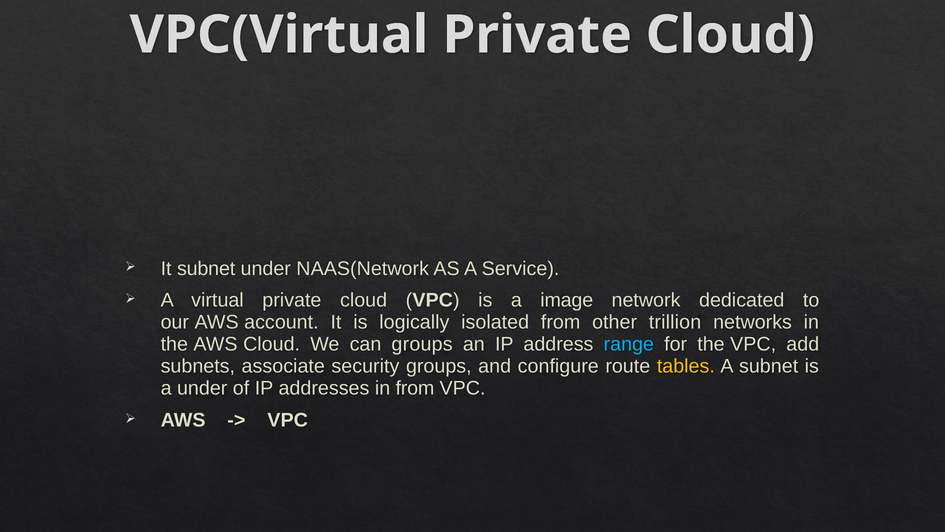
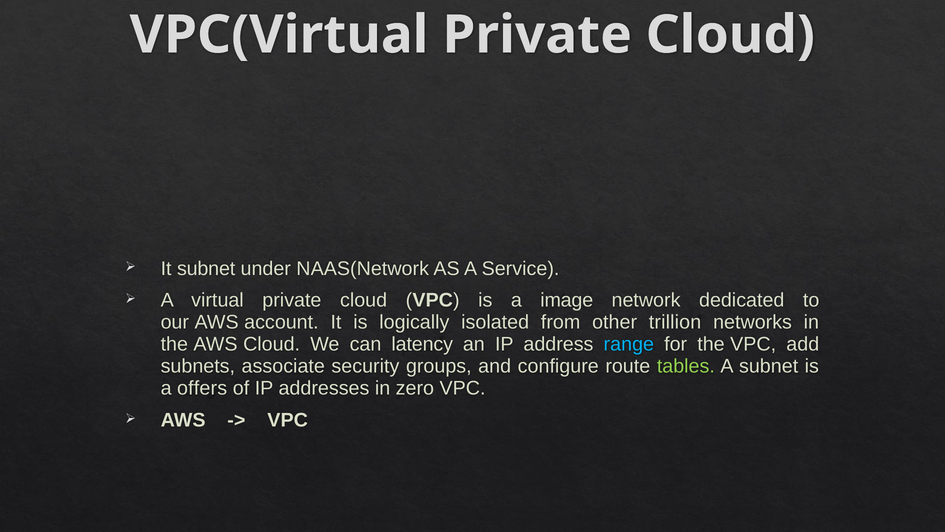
can groups: groups -> latency (422, 344)
tables colour: yellow -> light green (686, 366)
a under: under -> offers (202, 388)
in from: from -> zero (415, 388)
